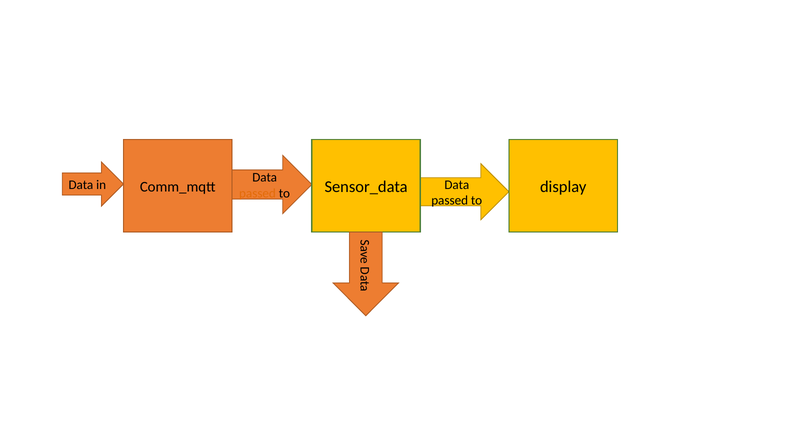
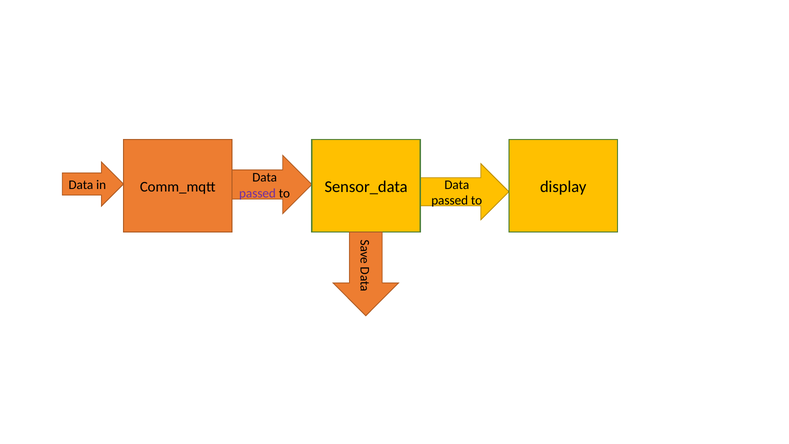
passed colour: orange -> purple (258, 193)
